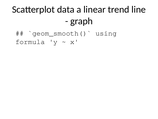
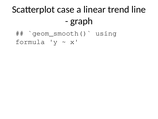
data: data -> case (66, 10)
